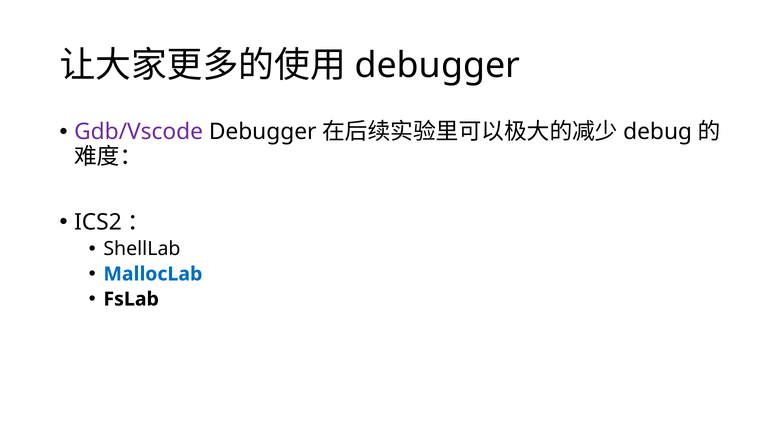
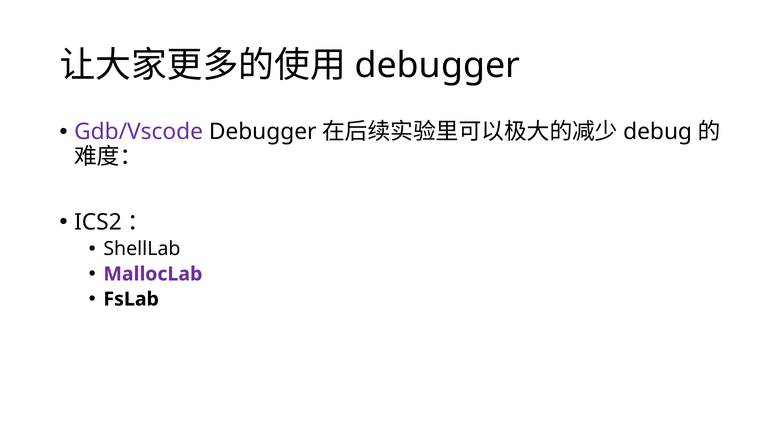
MallocLab colour: blue -> purple (153, 274)
